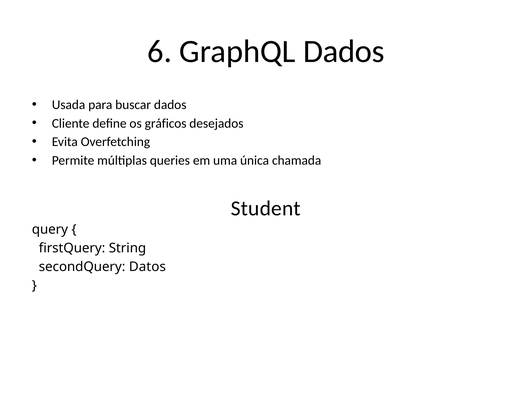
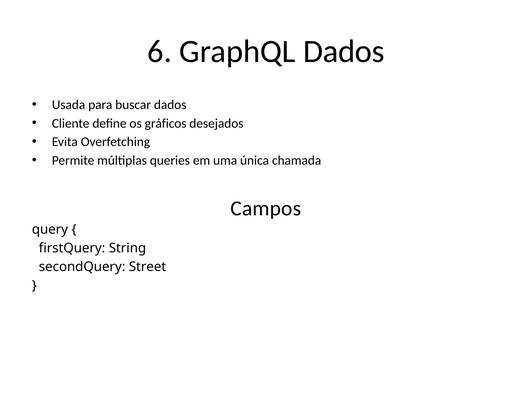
Student: Student -> Campos (266, 208)
Datos: Datos -> Street (147, 267)
